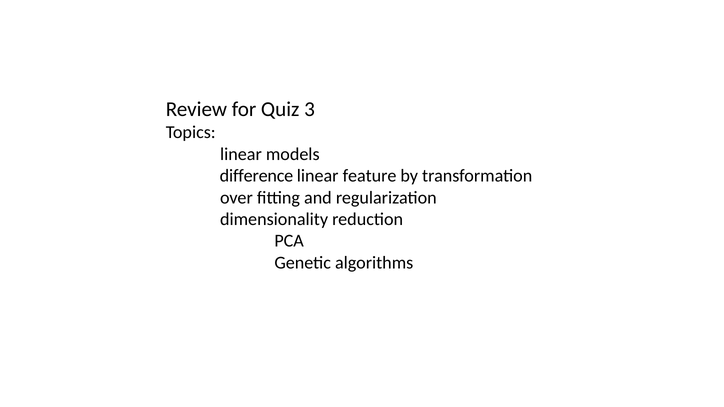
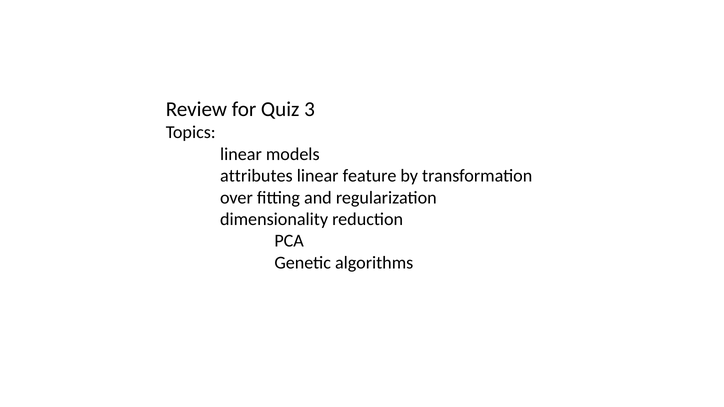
difference: difference -> attributes (256, 176)
